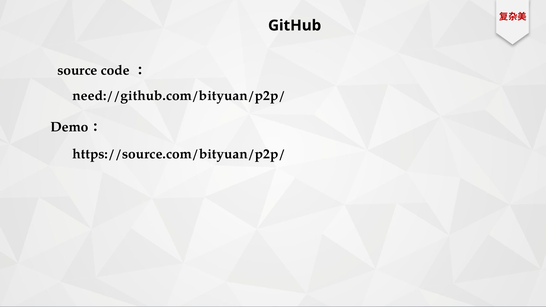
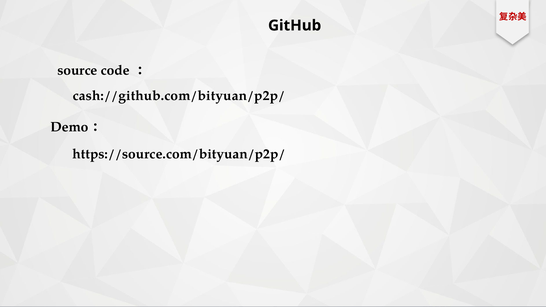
need://github.com/bityuan/p2p/: need://github.com/bityuan/p2p/ -> cash://github.com/bityuan/p2p/ (179, 96)
